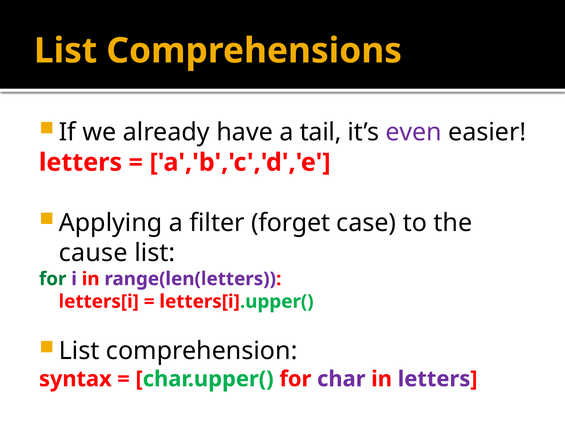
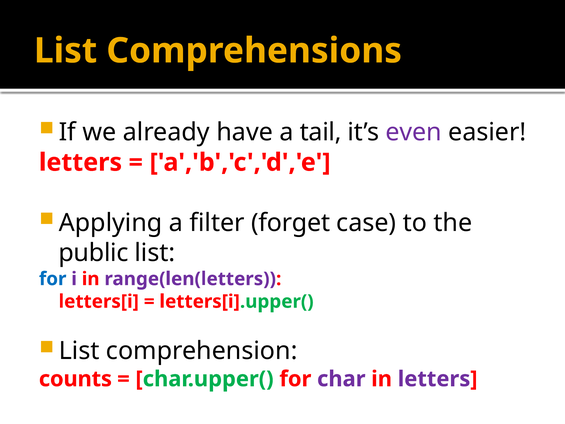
cause: cause -> public (93, 253)
for colour: green -> blue (53, 279)
syntax: syntax -> counts (75, 379)
